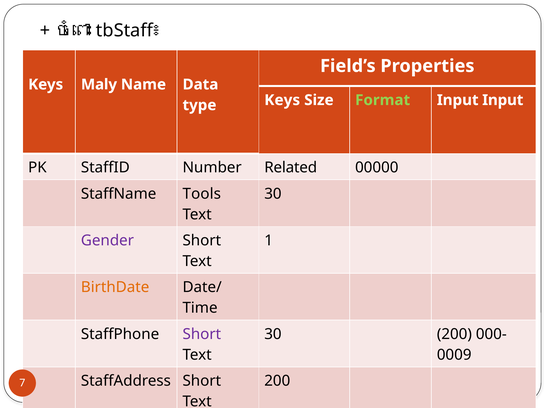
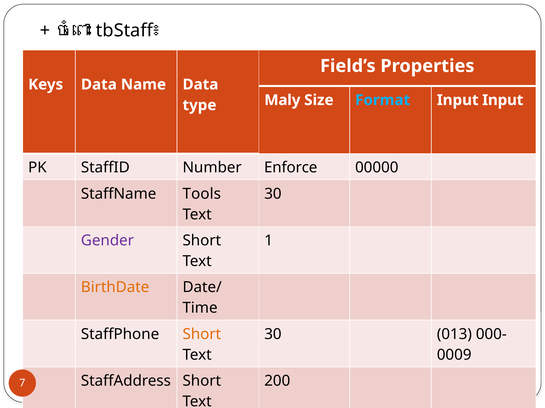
Keys Maly: Maly -> Data (99, 85)
Keys: Keys -> Maly (282, 100)
Format colour: light green -> light blue (383, 100)
Related: Related -> Enforce (291, 168)
Short colour: purple -> orange (202, 335)
30 200: 200 -> 013 (454, 335)
